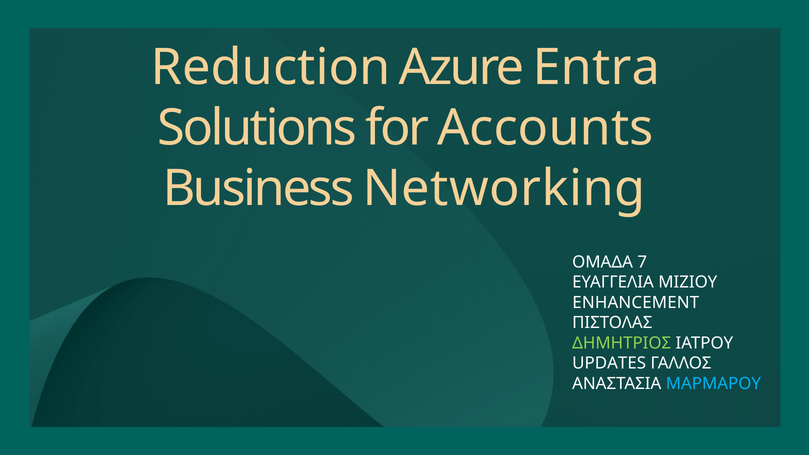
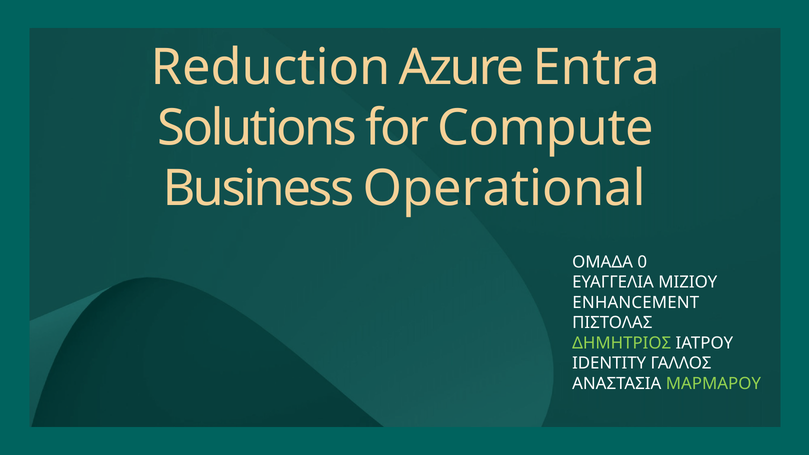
Accounts: Accounts -> Compute (546, 128)
Networking: Networking -> Operational (504, 189)
7: 7 -> 0 (642, 262)
UPDATES: UPDATES -> IDENTITY (609, 363)
ΜΑΡΜΑΡΟΥ colour: light blue -> light green (713, 384)
